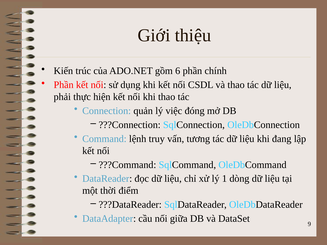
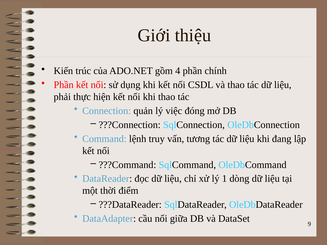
6: 6 -> 4 (178, 71)
